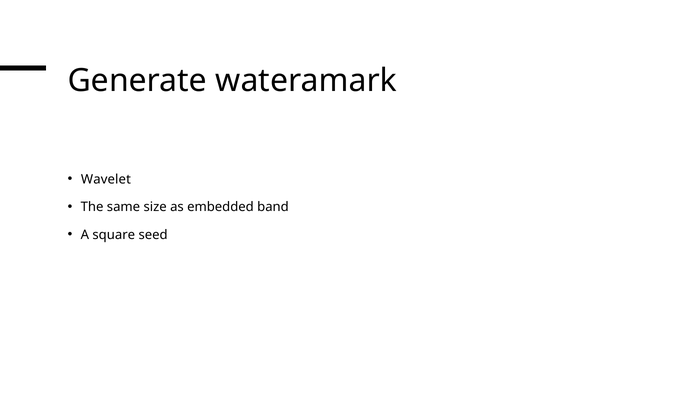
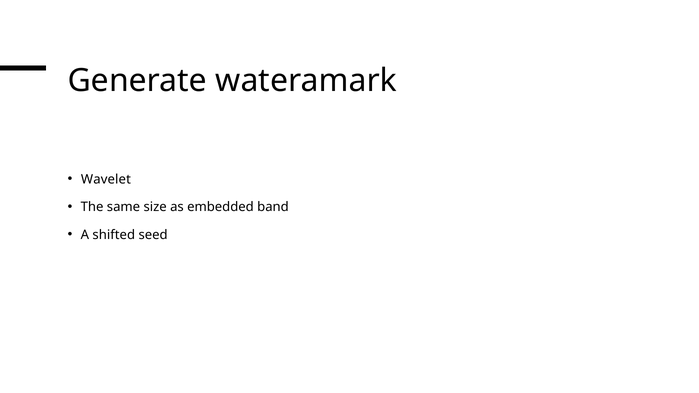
square: square -> shifted (114, 235)
